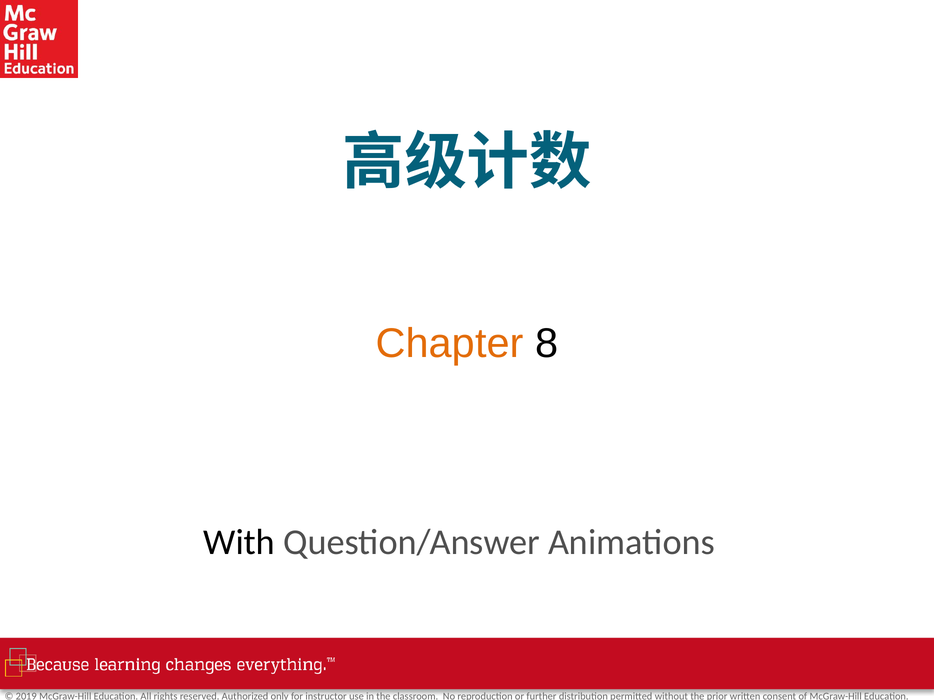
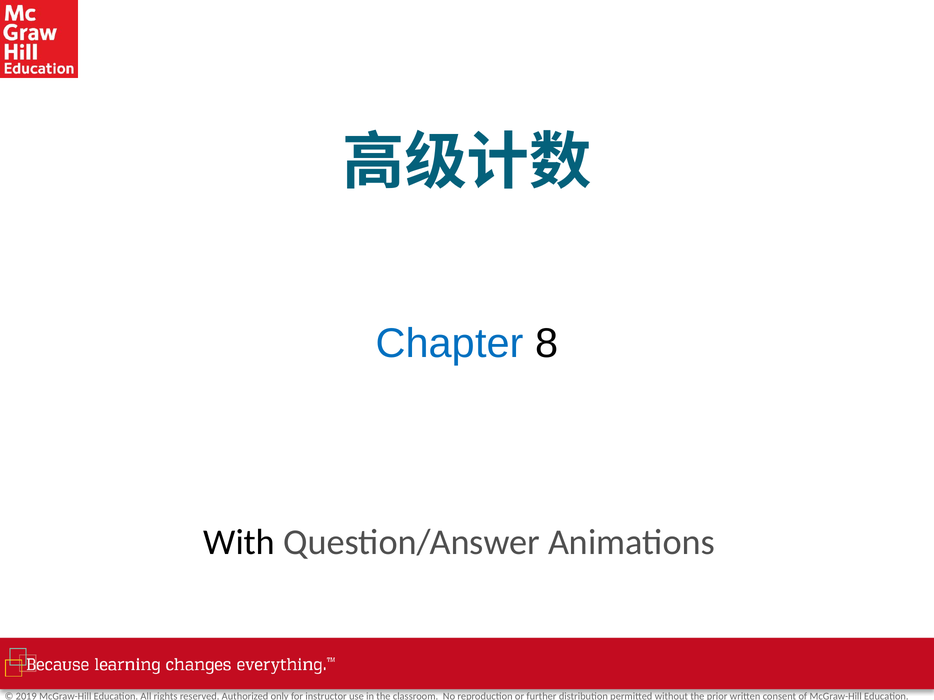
Chapter colour: orange -> blue (450, 344)
